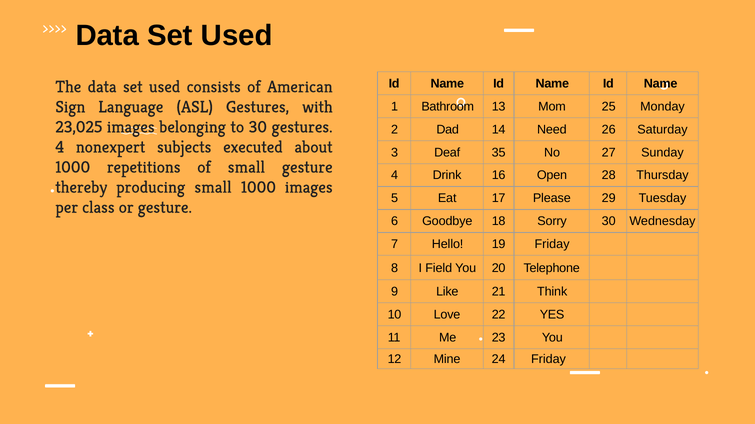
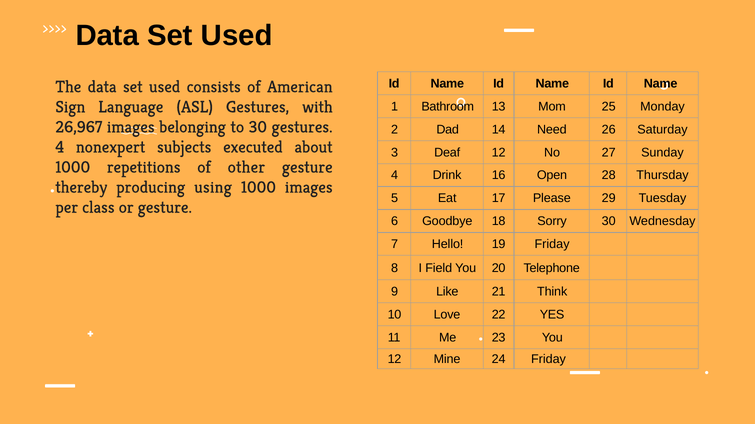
23,025: 23,025 -> 26,967 (79, 127)
Deaf 35: 35 -> 12 (499, 153)
of small: small -> other (246, 167)
producing small: small -> using (213, 188)
